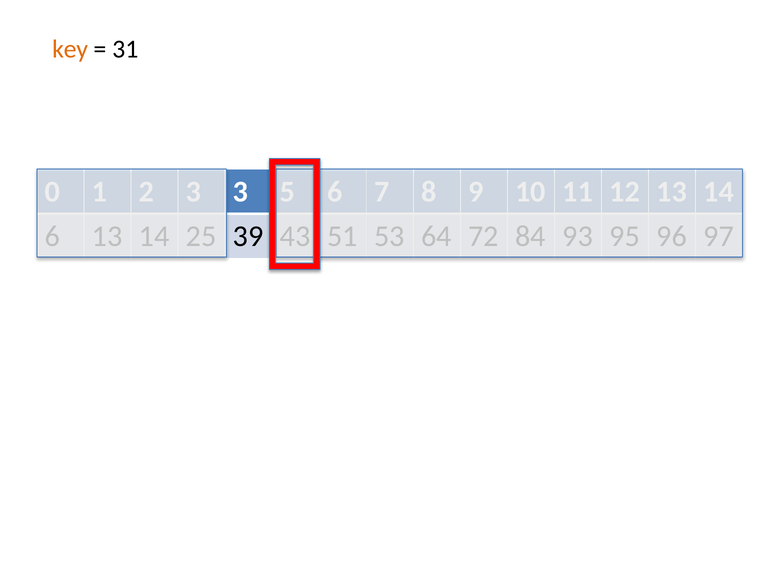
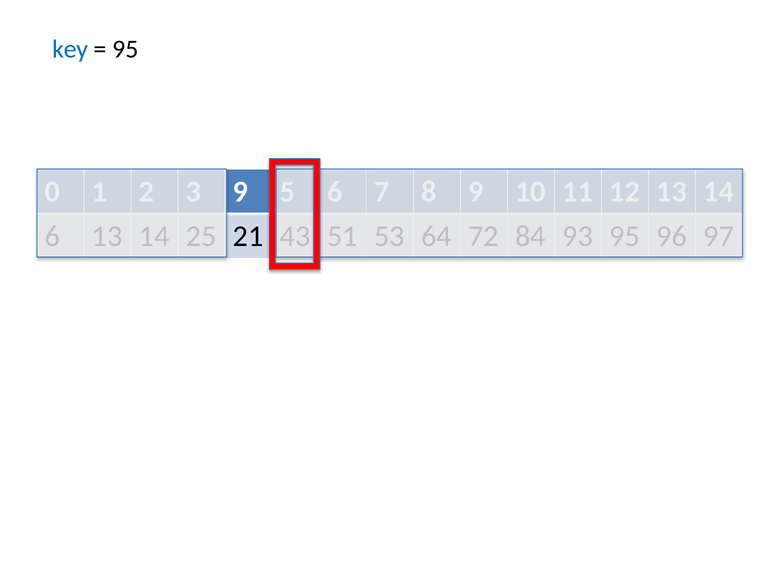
key colour: orange -> blue (70, 49)
31: 31 -> 95 (125, 49)
3: 3 -> 9 (241, 192)
39: 39 -> 21 (248, 236)
